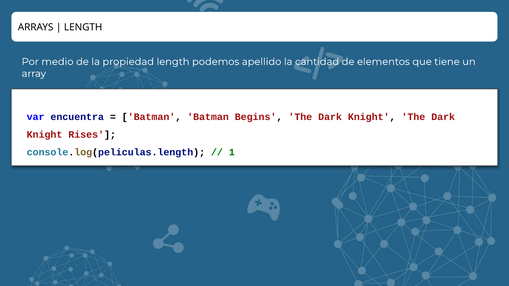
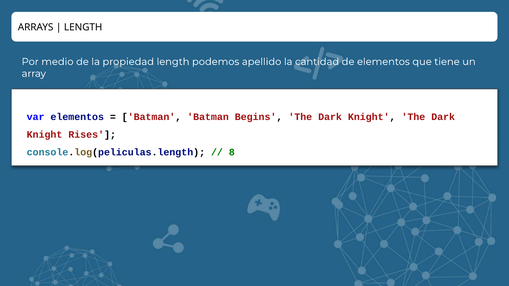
var encuentra: encuentra -> elementos (77, 117)
1: 1 -> 8 (232, 153)
